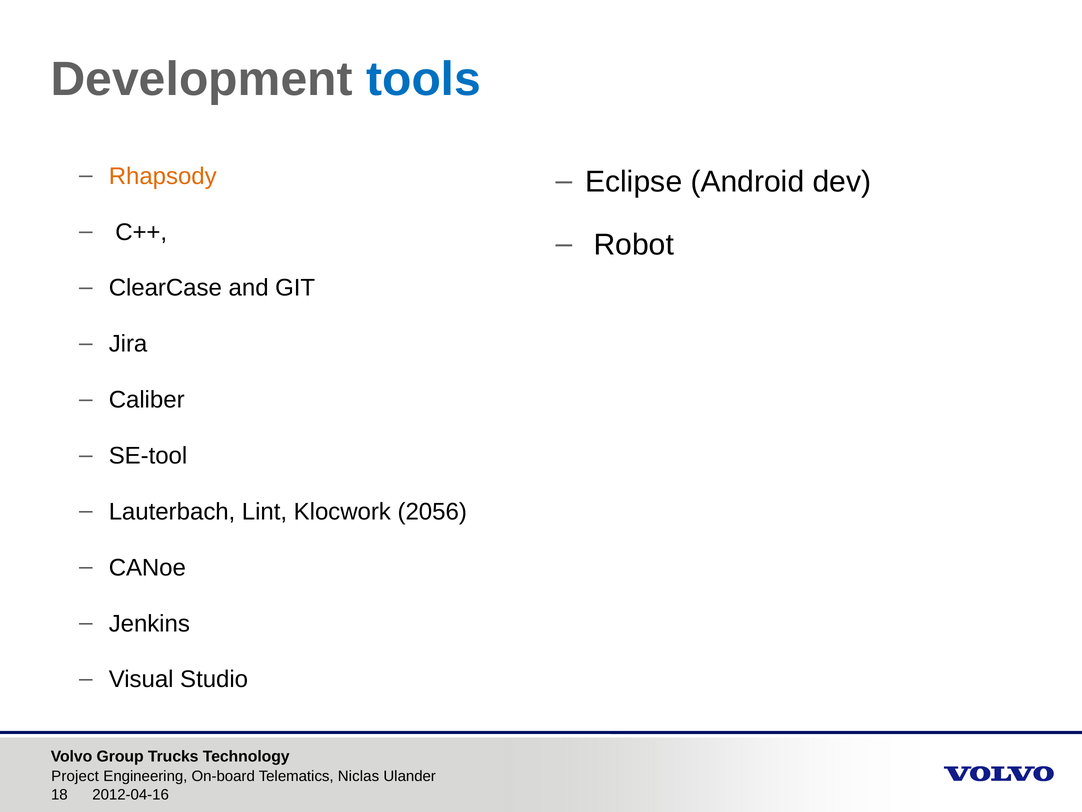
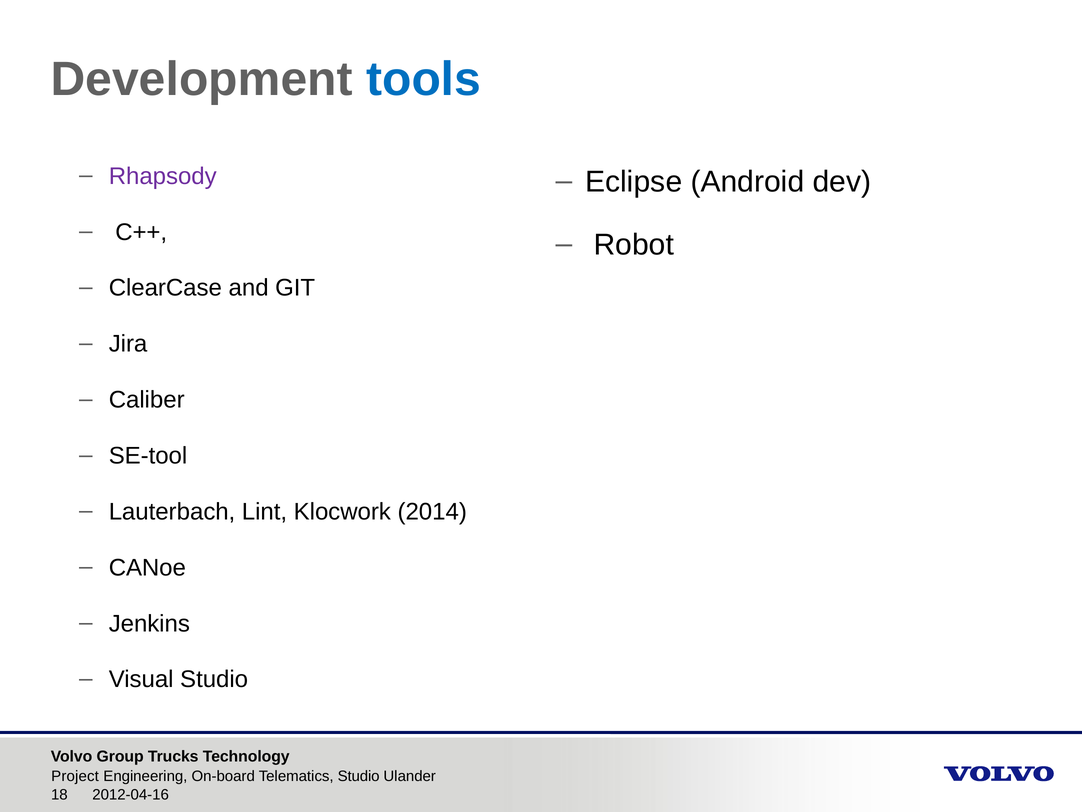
Rhapsody colour: orange -> purple (163, 176)
2056: 2056 -> 2014 (432, 511)
Telematics Niclas: Niclas -> Studio (359, 776)
